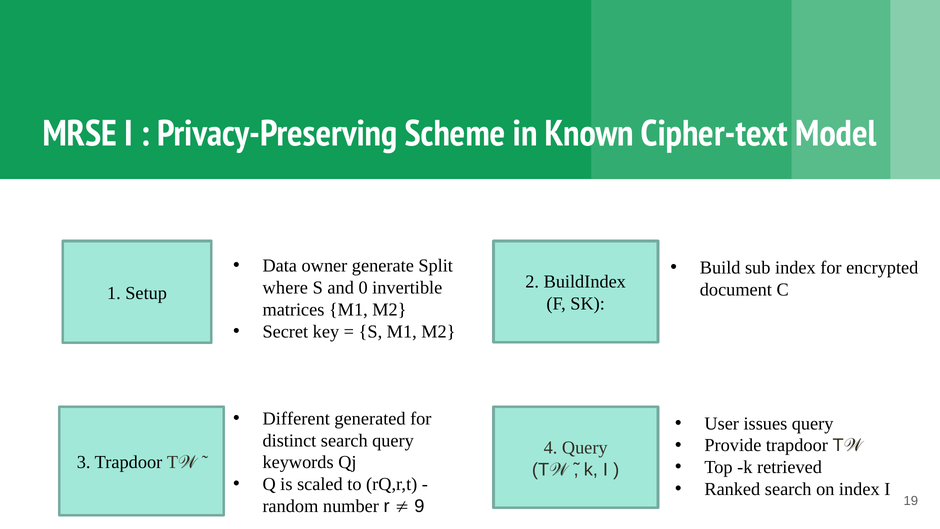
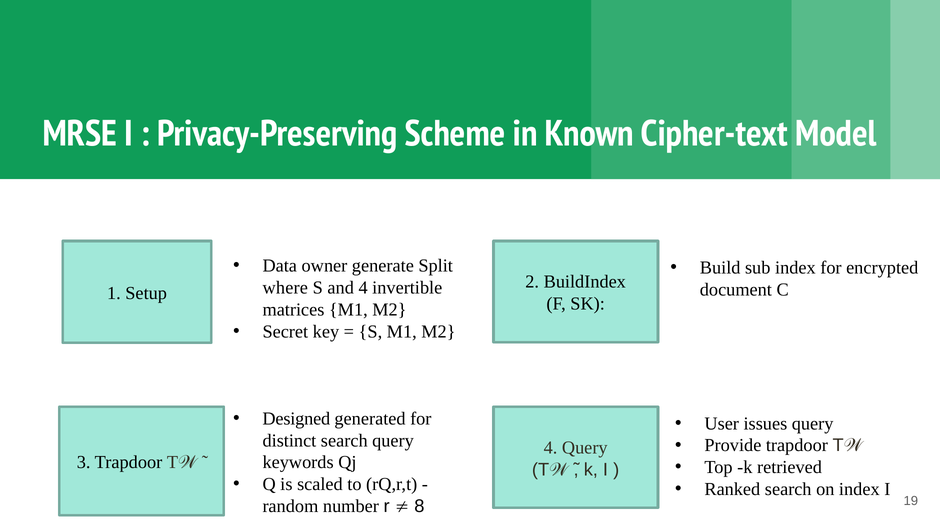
and 0: 0 -> 4 (363, 287)
Different: Different -> Designed (296, 418)
9: 9 -> 8 (419, 506)
